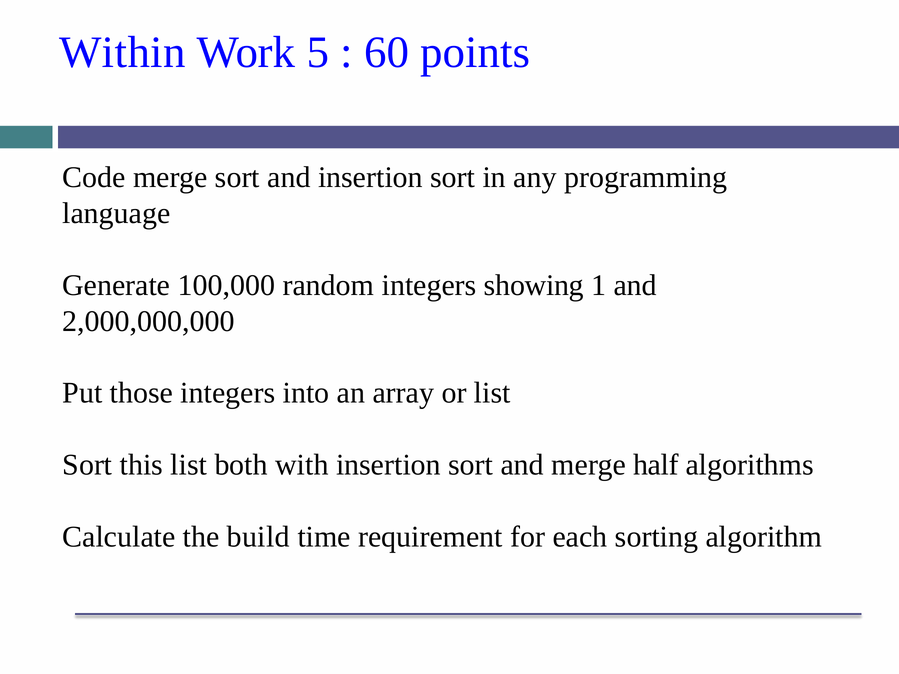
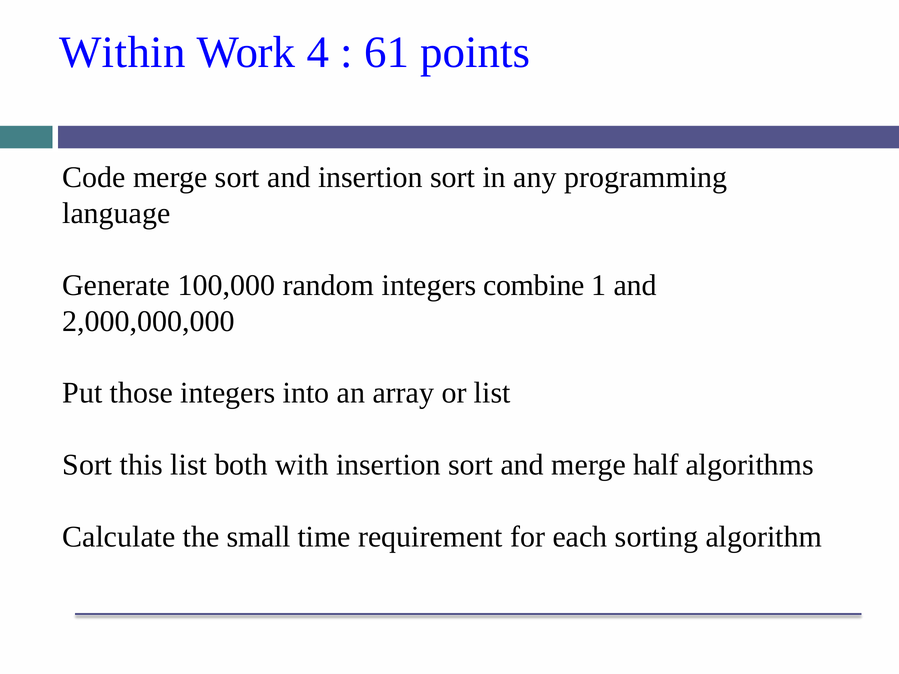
5: 5 -> 4 (318, 53)
60: 60 -> 61 (387, 53)
showing: showing -> combine (534, 285)
build: build -> small (259, 537)
